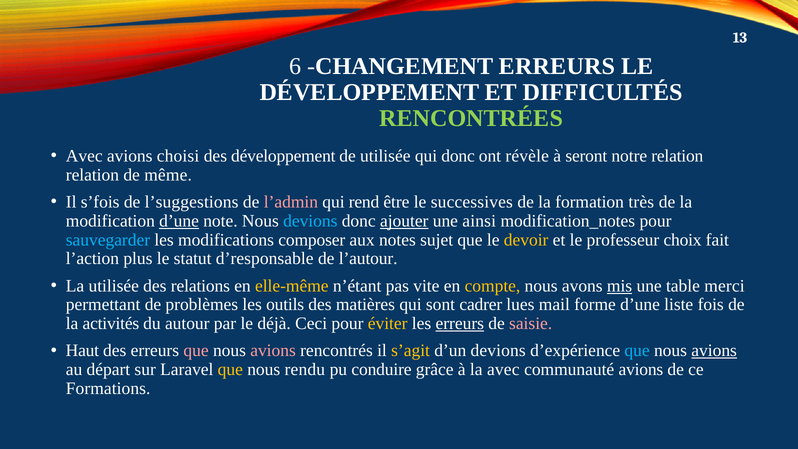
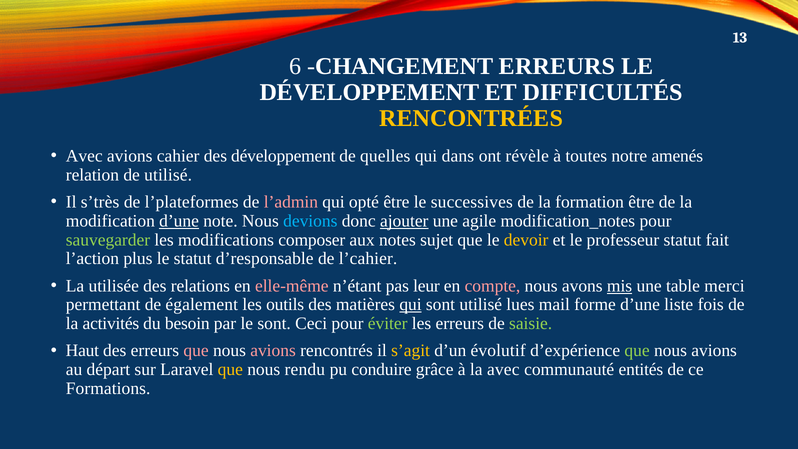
RENCONTRÉES colour: light green -> yellow (471, 118)
choisi: choisi -> cahier (178, 156)
de utilisée: utilisée -> quelles (385, 156)
qui donc: donc -> dans (458, 156)
seront: seront -> toutes (586, 156)
notre relation: relation -> amenés (677, 156)
de même: même -> utilisé (168, 175)
s’fois: s’fois -> s’très (100, 202)
l’suggestions: l’suggestions -> l’plateformes (192, 202)
rend: rend -> opté (364, 202)
formation très: très -> être (641, 202)
ainsi: ainsi -> agile (479, 221)
sauvegarder colour: light blue -> light green (108, 240)
professeur choix: choix -> statut (682, 240)
l’autour: l’autour -> l’cahier (368, 259)
elle-même colour: yellow -> pink (292, 286)
vite: vite -> leur (426, 286)
compte colour: yellow -> pink (492, 286)
problèmes: problèmes -> également (202, 305)
qui underline: none -> present (411, 305)
sont cadrer: cadrer -> utilisé (481, 305)
autour: autour -> besoin (187, 323)
le déjà: déjà -> sont (274, 323)
éviter colour: yellow -> light green (388, 323)
erreurs underline: present -> none (460, 323)
saisie colour: pink -> light green (531, 323)
d’un devions: devions -> évolutif (498, 351)
que colour: light blue -> light green (637, 351)
avions underline: present -> none (714, 351)
communauté avions: avions -> entités (641, 369)
